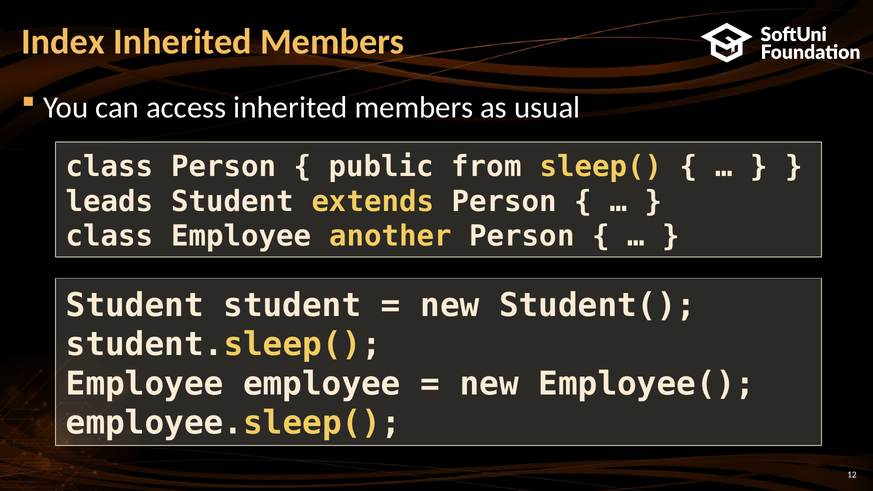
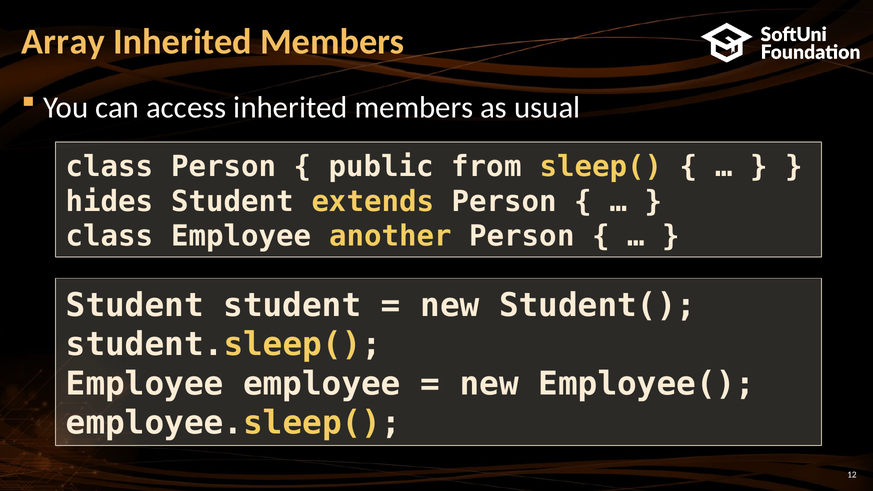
Index: Index -> Array (63, 42)
leads: leads -> hides (110, 201)
